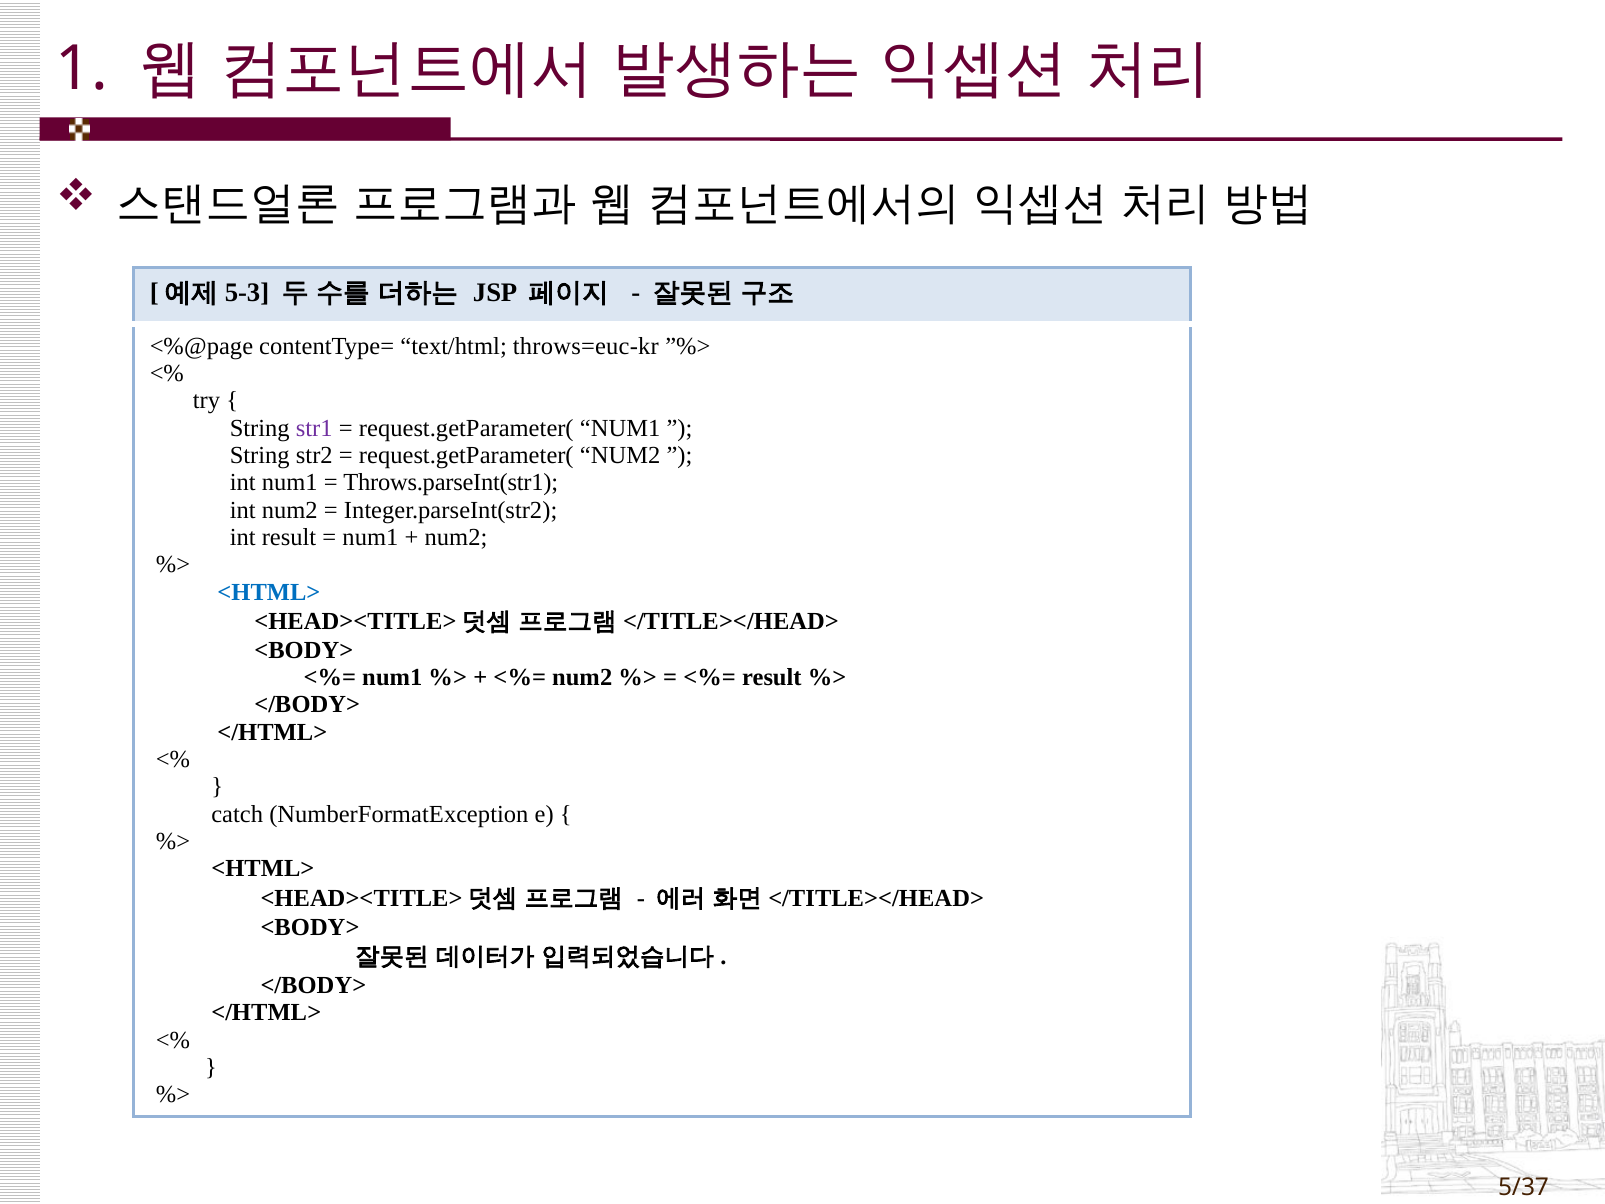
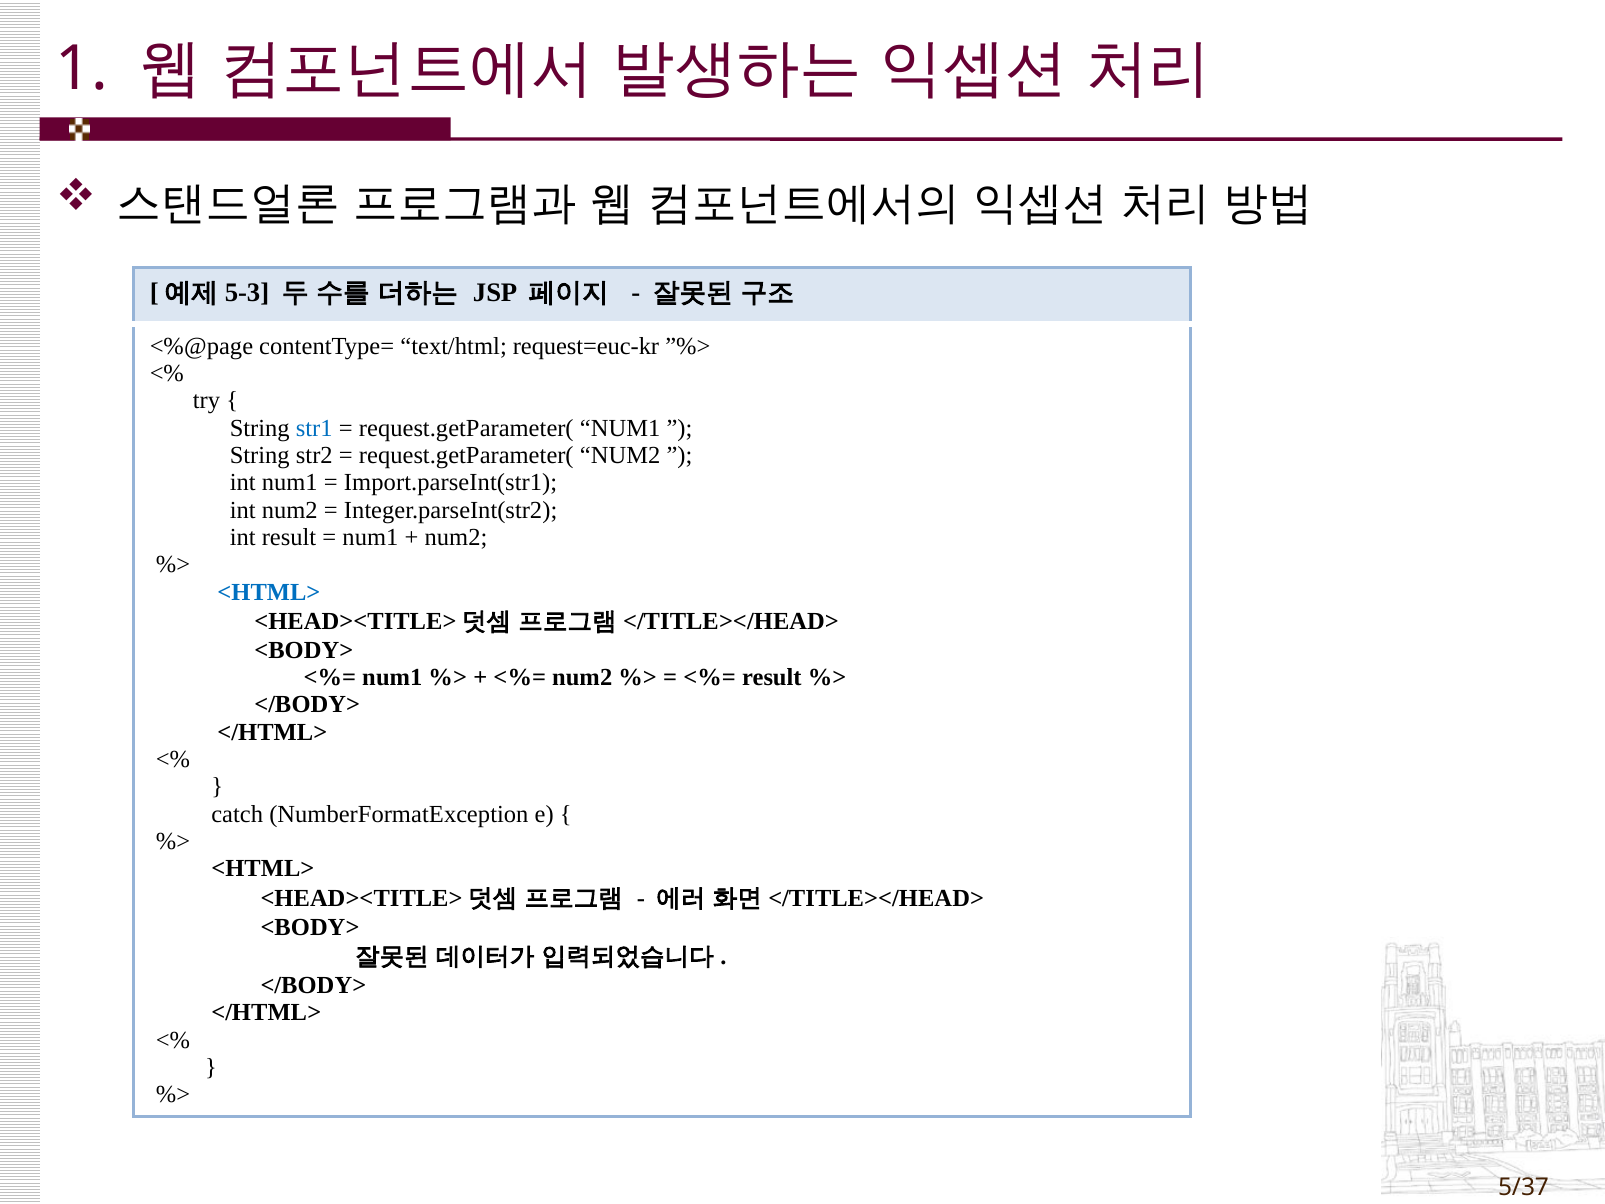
throws=euc-kr: throws=euc-kr -> request=euc-kr (586, 346)
str1 colour: purple -> blue (314, 428)
Throws.parseInt(str1: Throws.parseInt(str1 -> Import.parseInt(str1 (451, 483)
